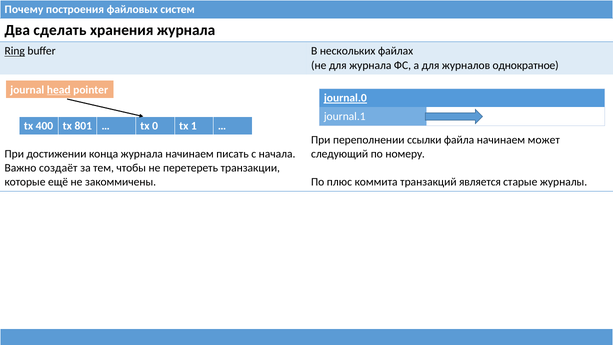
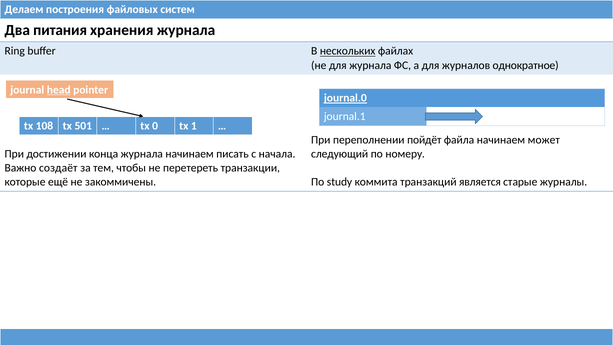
Почему: Почему -> Делаем (24, 9)
сделать: сделать -> питания (60, 30)
Ring underline: present -> none (15, 51)
нескольких underline: none -> present (348, 51)
400: 400 -> 108 (44, 126)
801: 801 -> 501 (83, 126)
ссылки: ссылки -> пойдёт (424, 140)
плюс: плюс -> study (340, 182)
